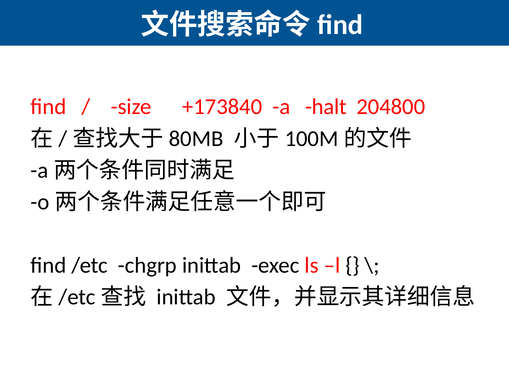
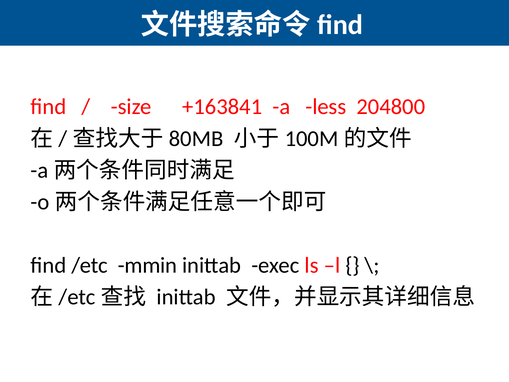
+173840: +173840 -> +163841 (222, 107)
halt: halt -> less (326, 107)
chgrp: chgrp -> mmin (148, 265)
